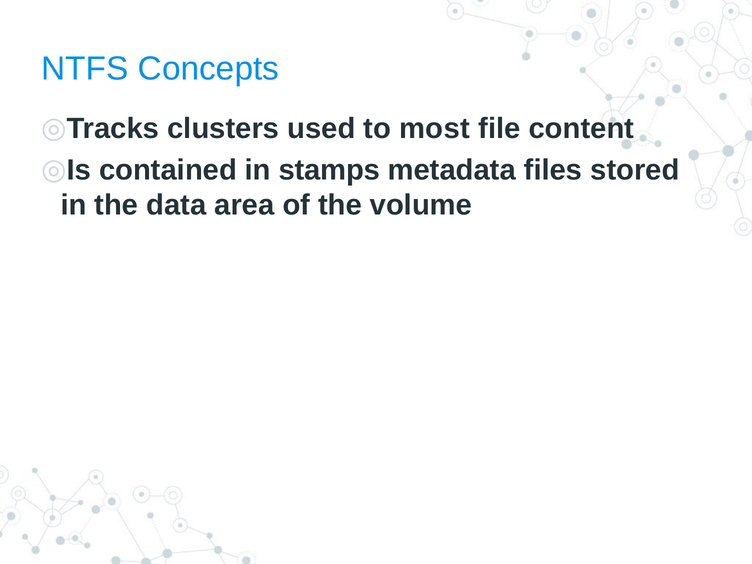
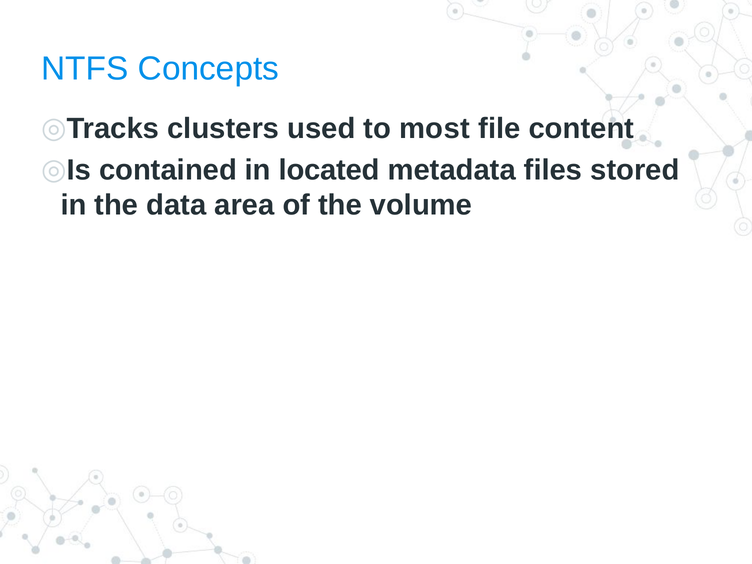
stamps: stamps -> located (329, 170)
